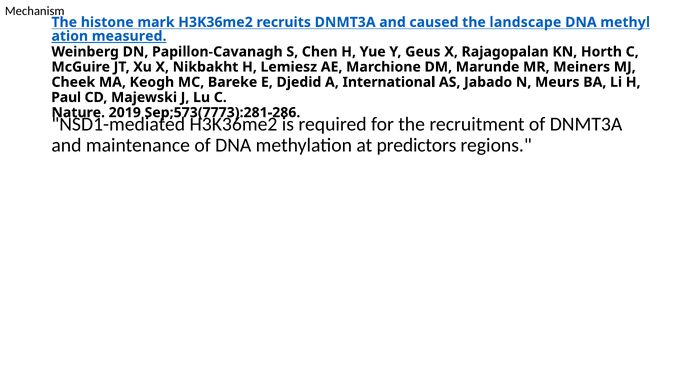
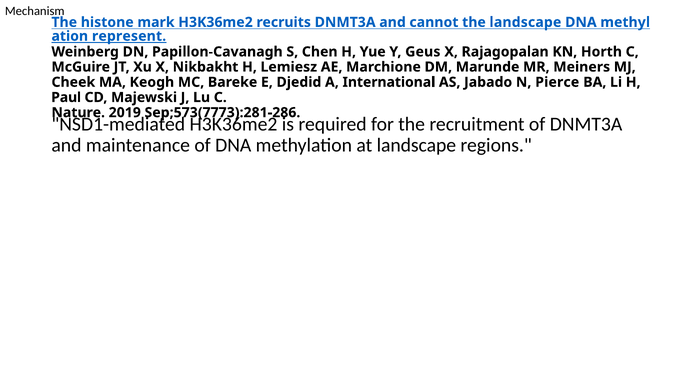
caused: caused -> cannot (434, 22)
measured: measured -> represent (129, 36)
Meurs: Meurs -> Pierce (557, 82)
at predictors: predictors -> landscape (416, 145)
